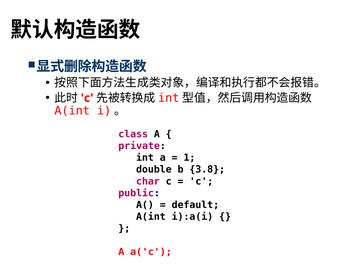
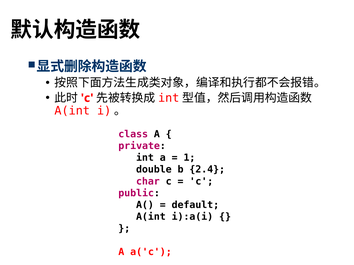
3.8: 3.8 -> 2.4 (207, 170)
